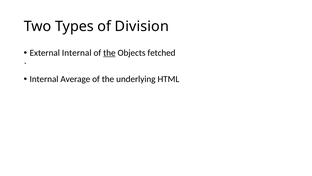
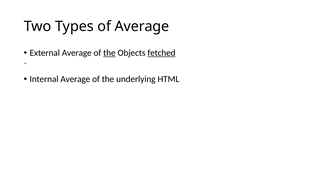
of Division: Division -> Average (142, 26)
External Internal: Internal -> Average (77, 53)
fetched underline: none -> present (162, 53)
